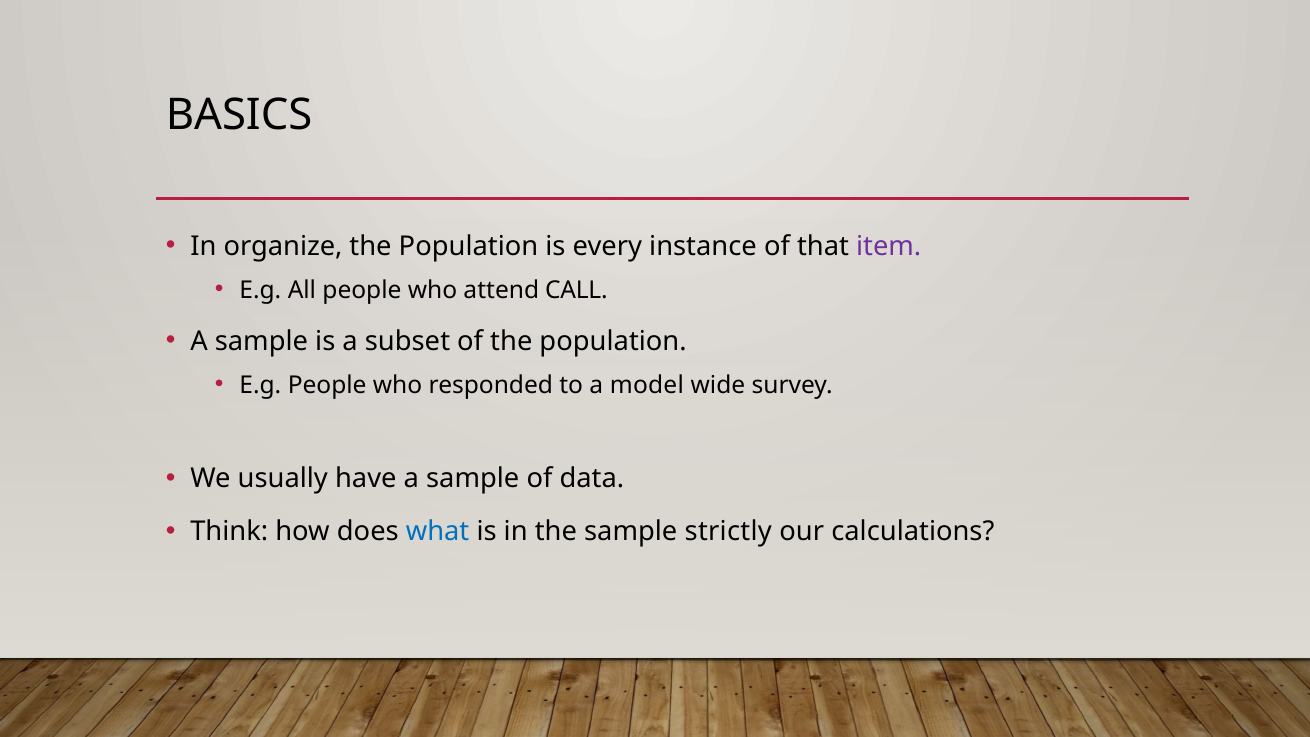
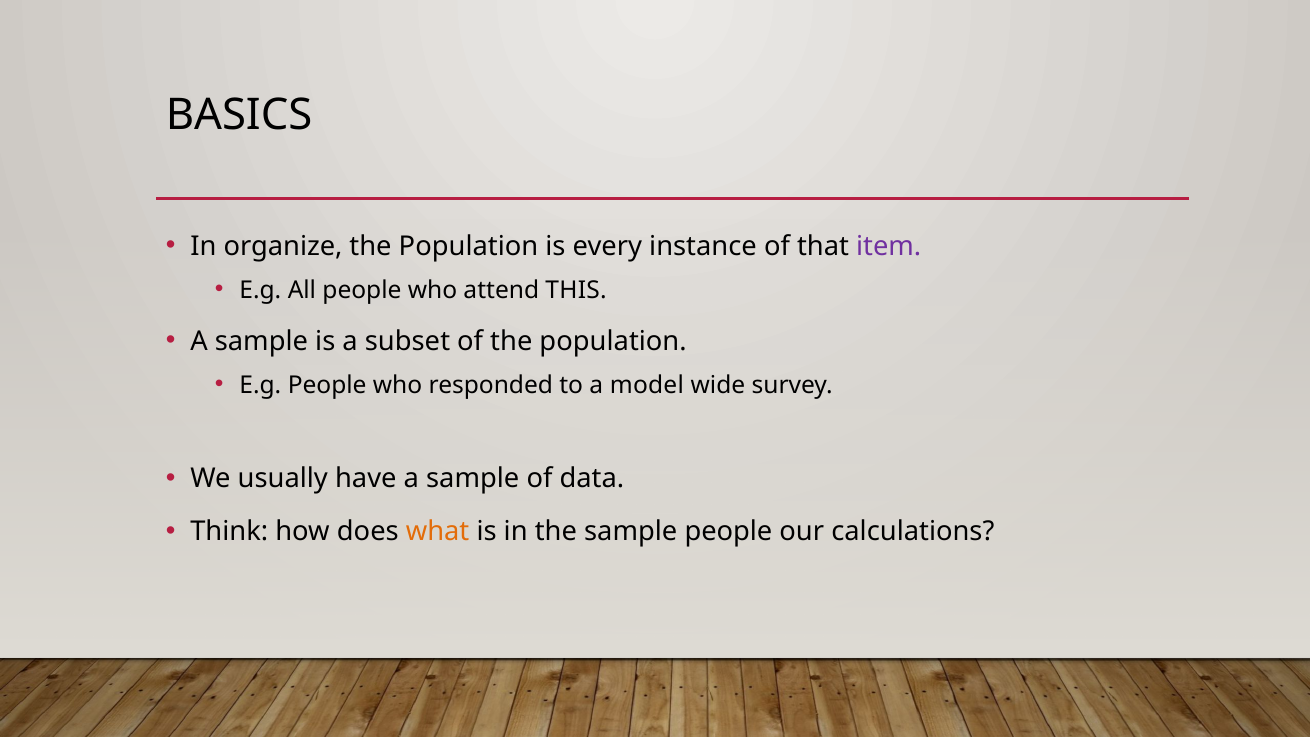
CALL: CALL -> THIS (576, 290)
what colour: blue -> orange (438, 532)
sample strictly: strictly -> people (728, 532)
